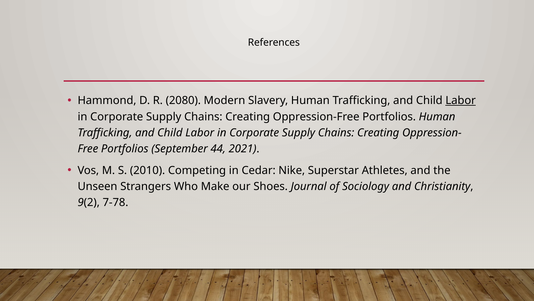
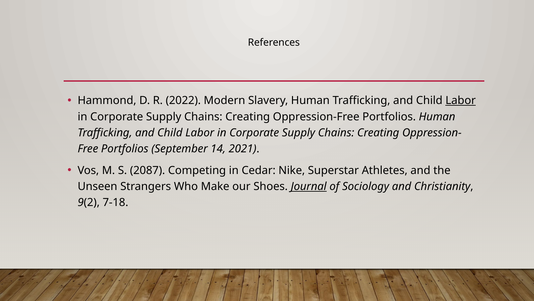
2080: 2080 -> 2022 (183, 100)
44: 44 -> 14 (218, 148)
2010: 2010 -> 2087 (148, 170)
Journal underline: none -> present (309, 186)
7-78: 7-78 -> 7-18 (115, 202)
